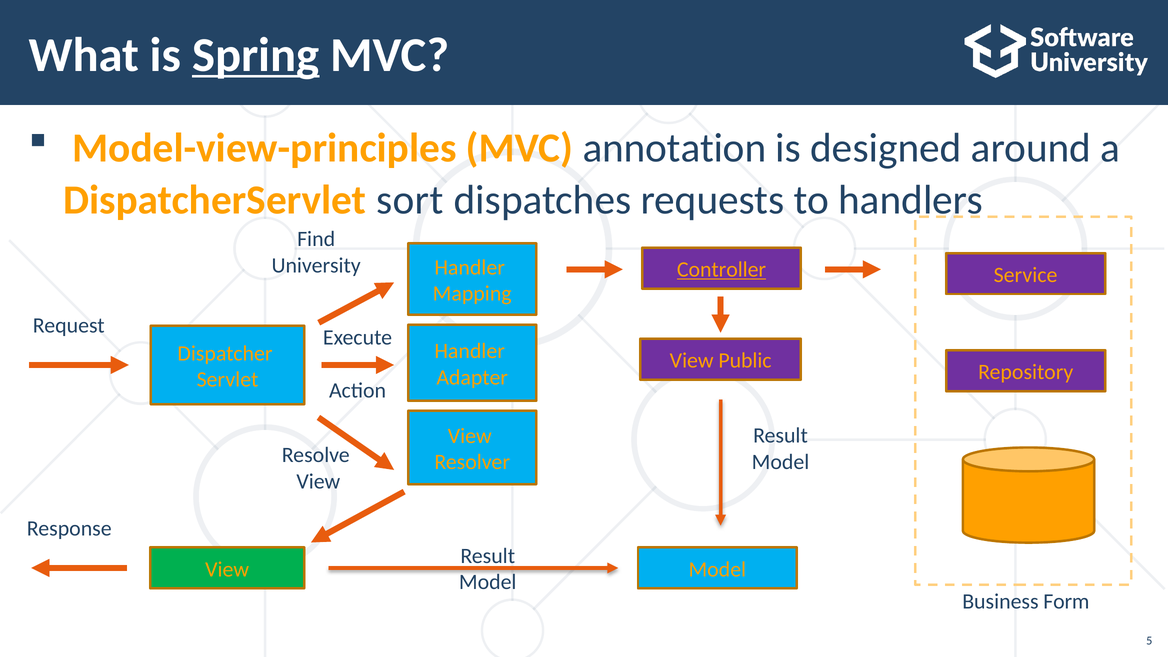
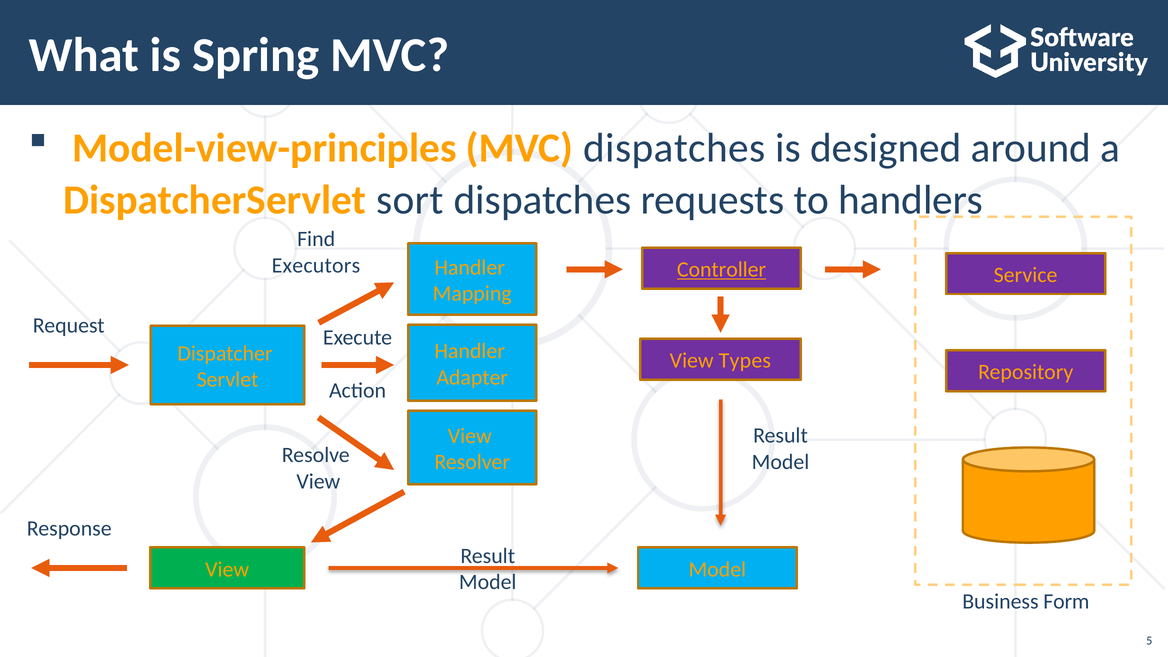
Spring underline: present -> none (256, 55)
MVC annotation: annotation -> dispatches (674, 148)
University: University -> Executors (316, 265)
Public: Public -> Types (745, 361)
